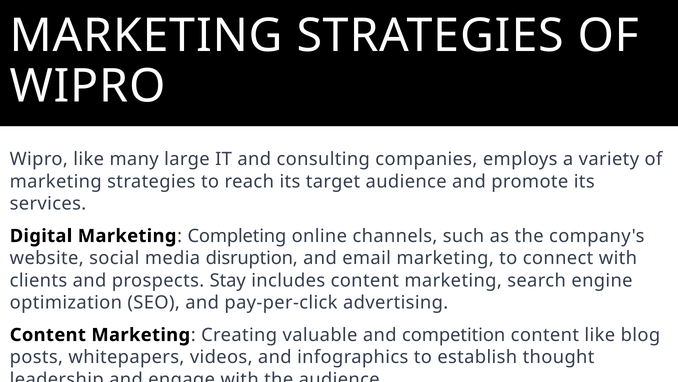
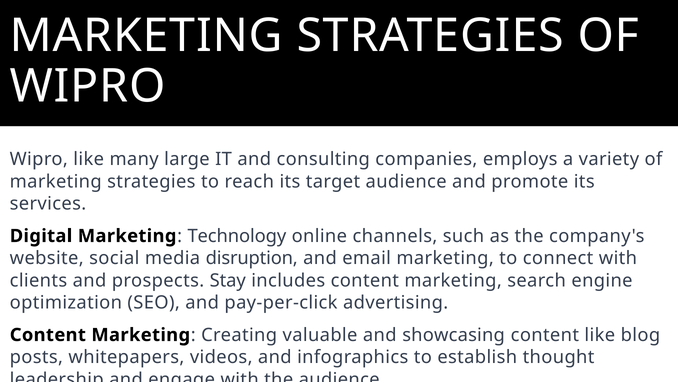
Completing: Completing -> Technology (237, 236)
competition: competition -> showcasing (454, 334)
